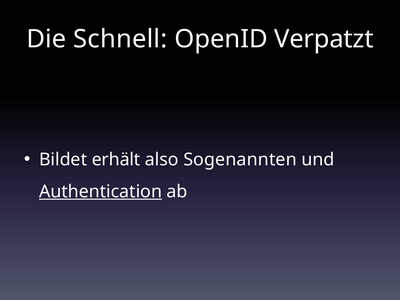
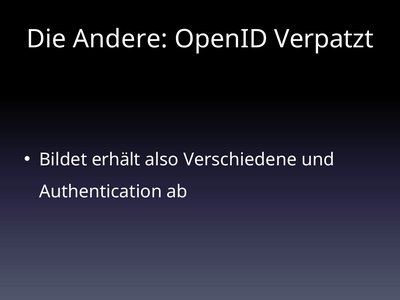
Schnell: Schnell -> Andere (120, 39)
Sogenannten: Sogenannten -> Verschiedene (240, 160)
Authentication underline: present -> none (101, 192)
